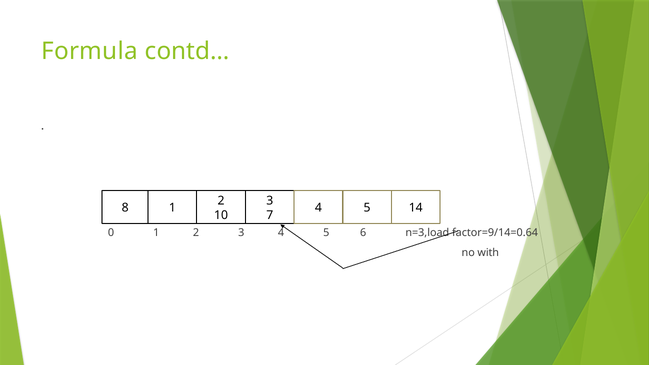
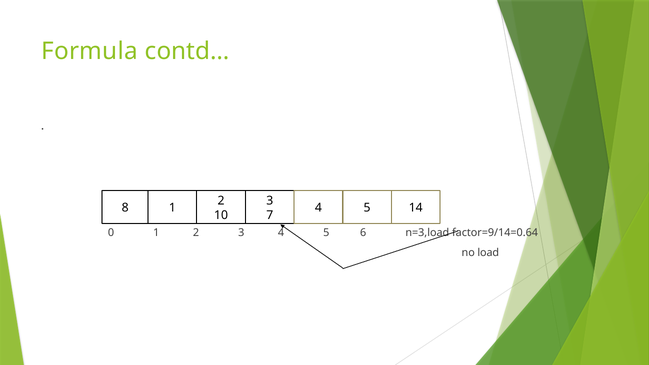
with: with -> load (488, 253)
